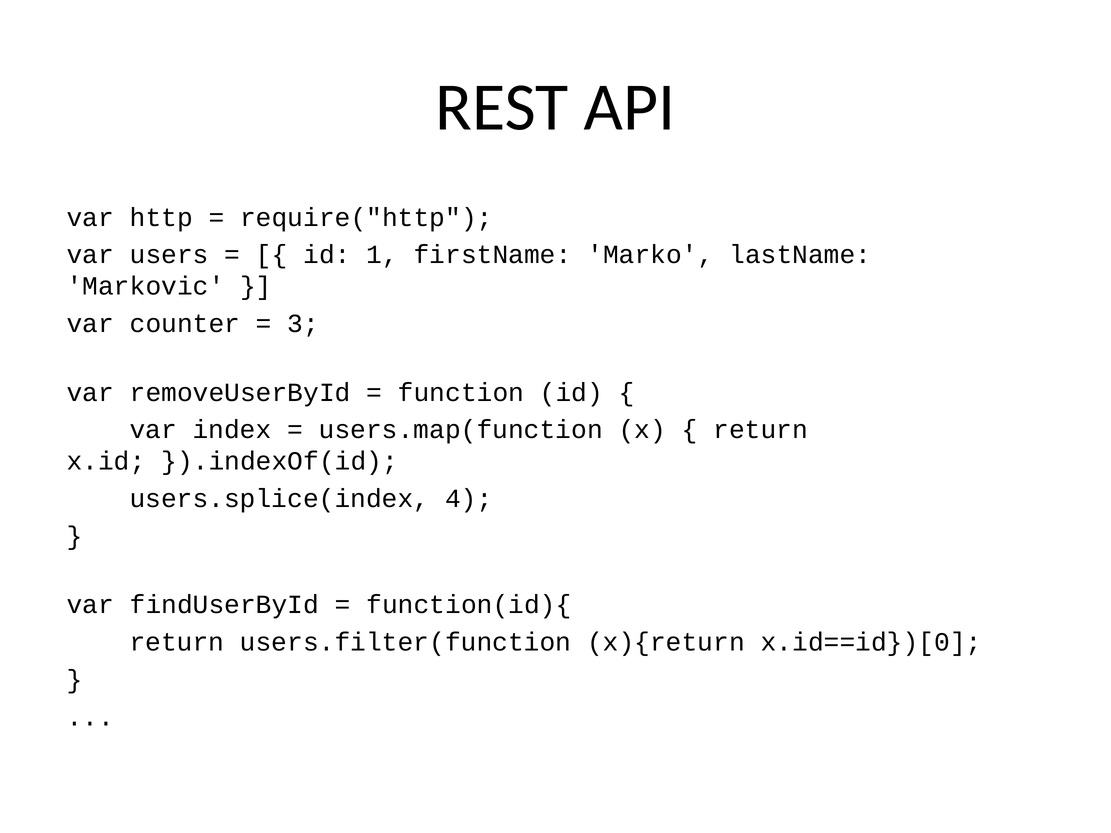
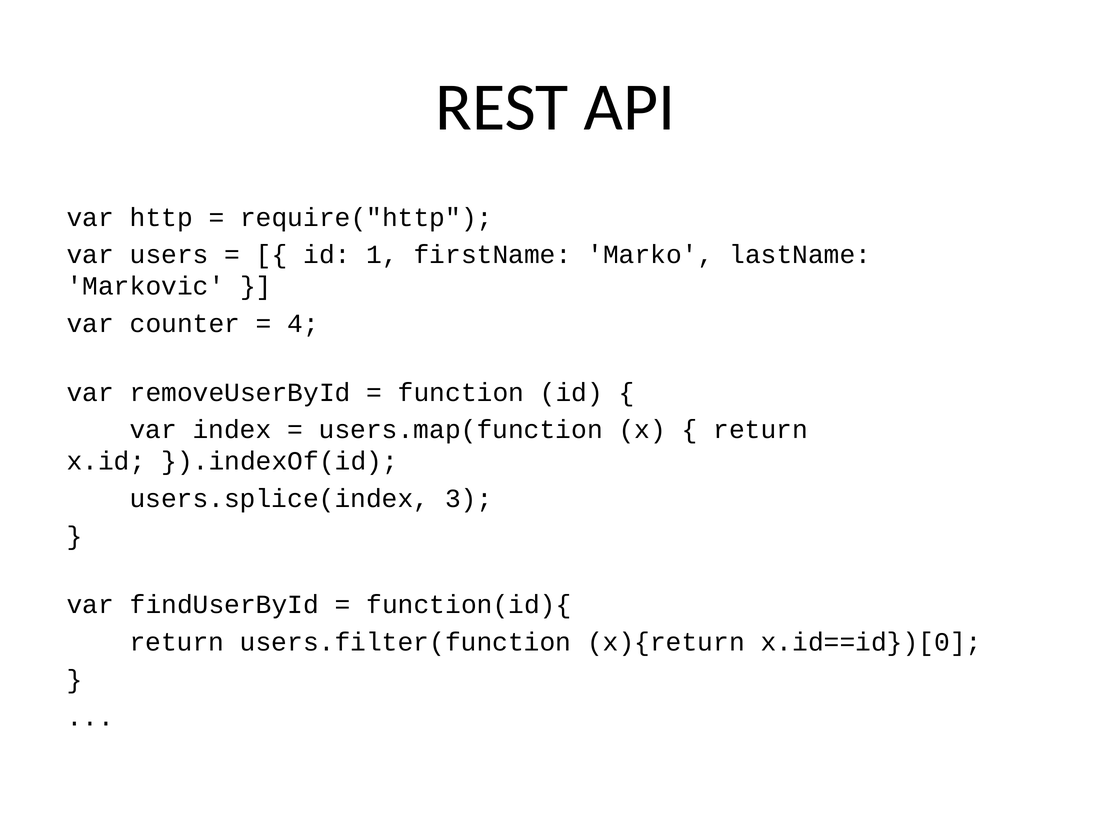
3: 3 -> 4 (303, 324)
4: 4 -> 3 (469, 499)
